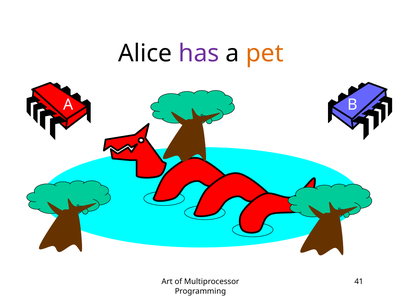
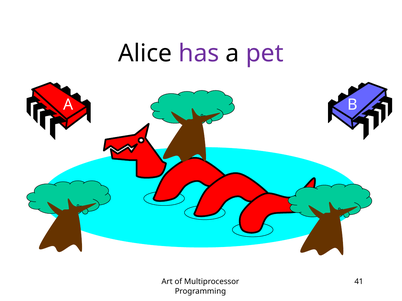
pet colour: orange -> purple (265, 54)
